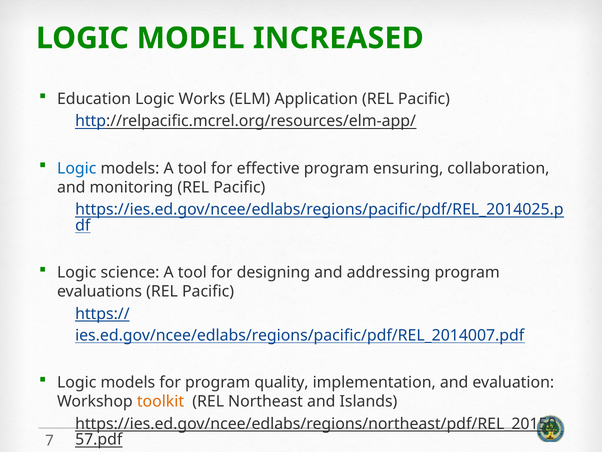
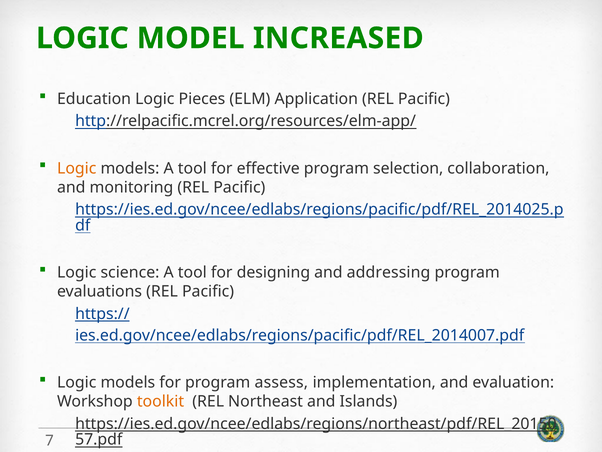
Works: Works -> Pieces (202, 99)
Logic colour: blue -> orange (77, 168)
ensuring: ensuring -> selection (408, 168)
quality: quality -> assess (281, 382)
